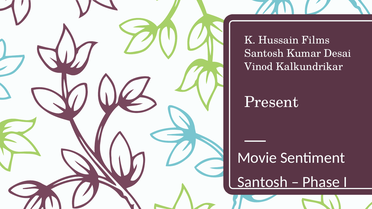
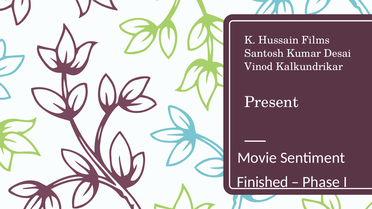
Santosh: Santosh -> Finished (263, 182)
